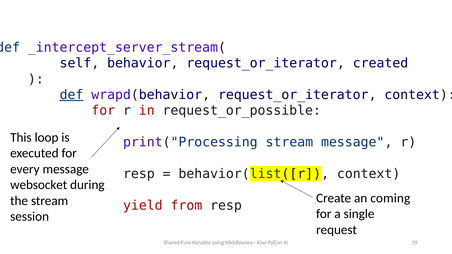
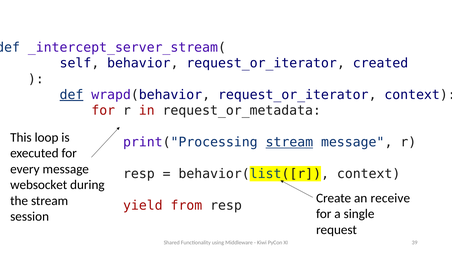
request_or_possible: request_or_possible -> request_or_metadata (242, 111)
stream underline: none -> present (289, 142)
coming: coming -> receive (390, 198)
